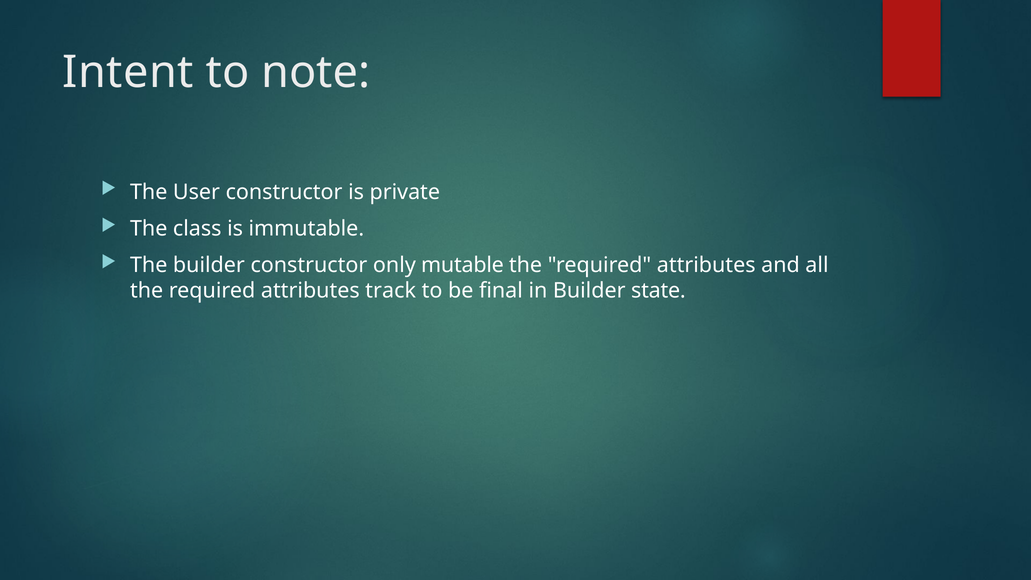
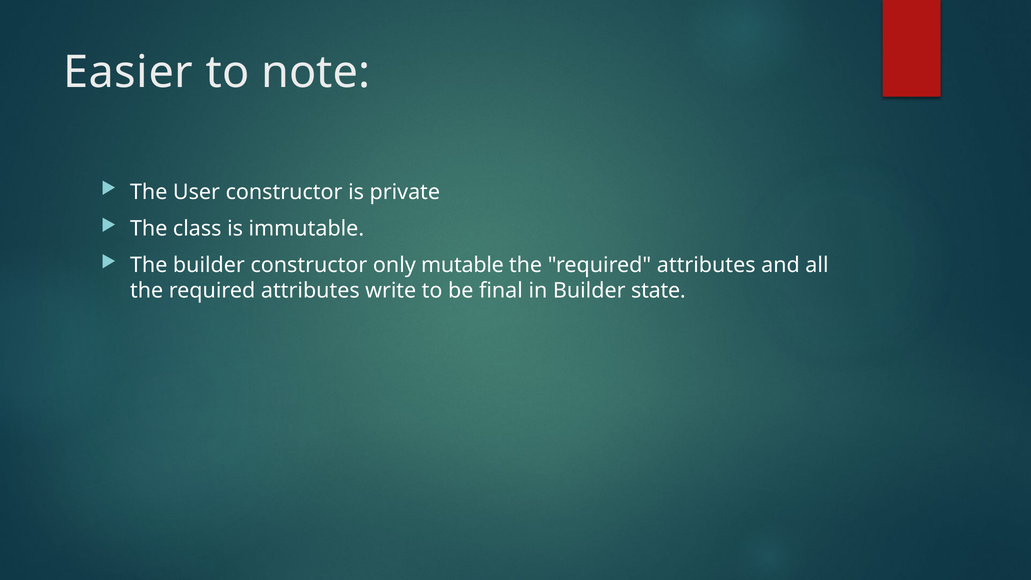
Intent: Intent -> Easier (128, 72)
track: track -> write (391, 291)
